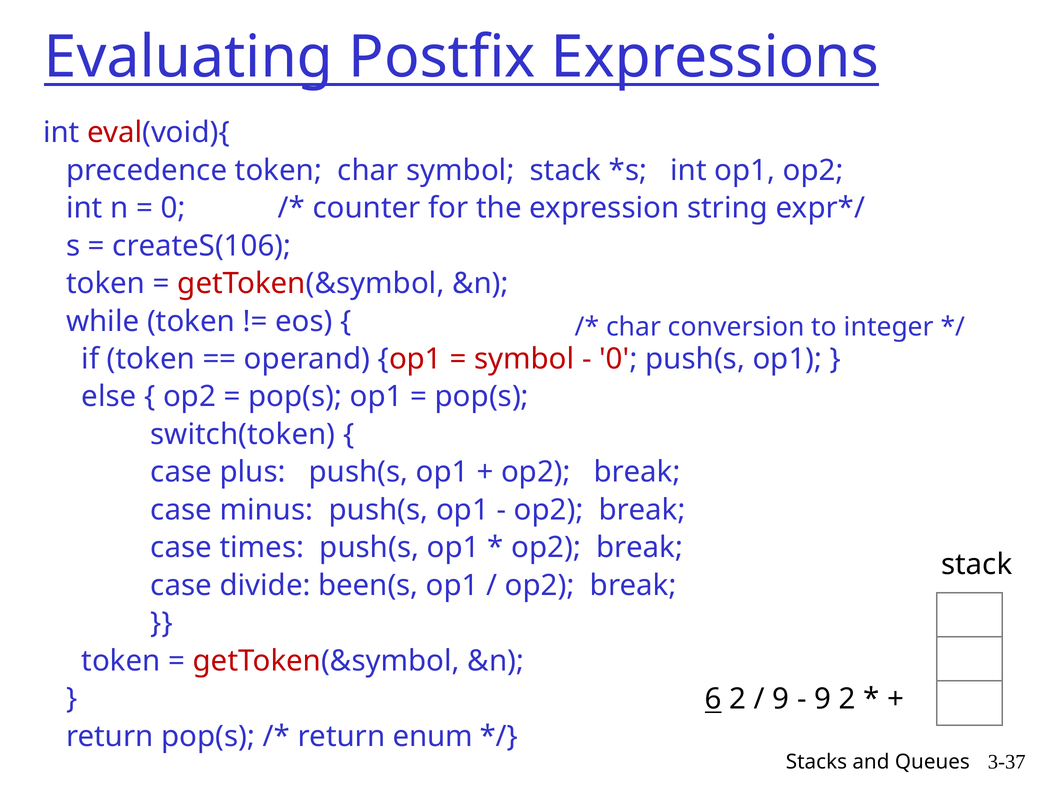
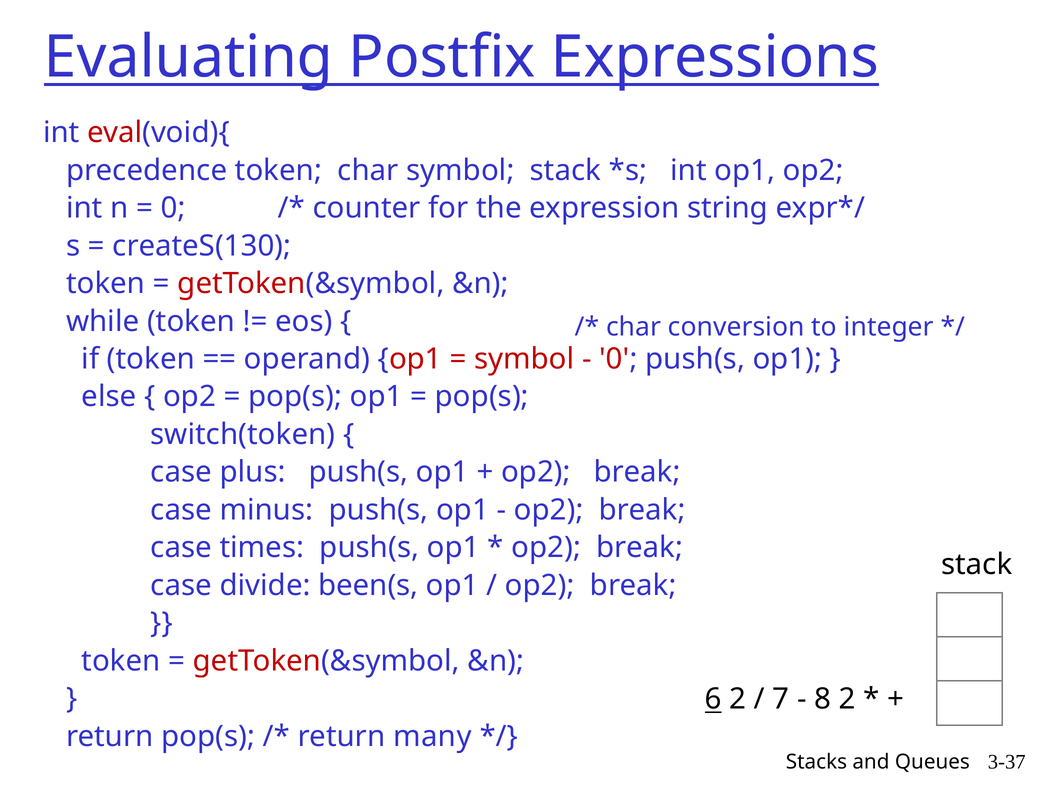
createS(106: createS(106 -> createS(130 (202, 246)
9: 9 -> 7 (781, 699)
9: 9 -> 8 (823, 699)
enum: enum -> many (432, 736)
